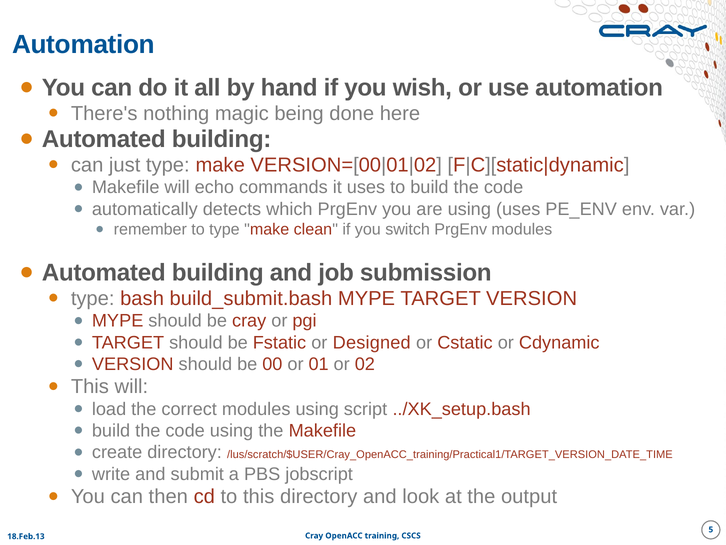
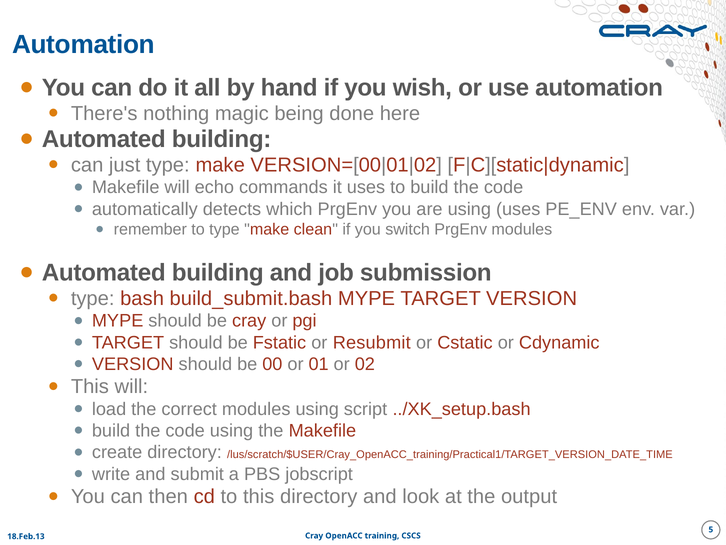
Designed: Designed -> Resubmit (372, 342)
